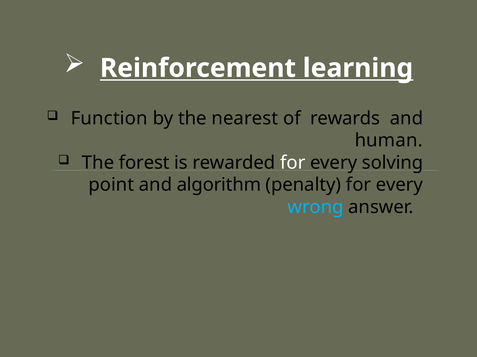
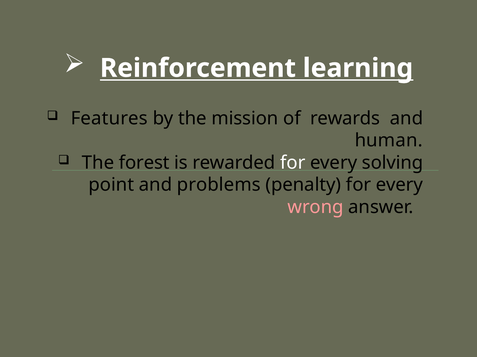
Function: Function -> Features (109, 118)
nearest: nearest -> mission (245, 118)
algorithm: algorithm -> problems (219, 185)
wrong colour: light blue -> pink (316, 207)
